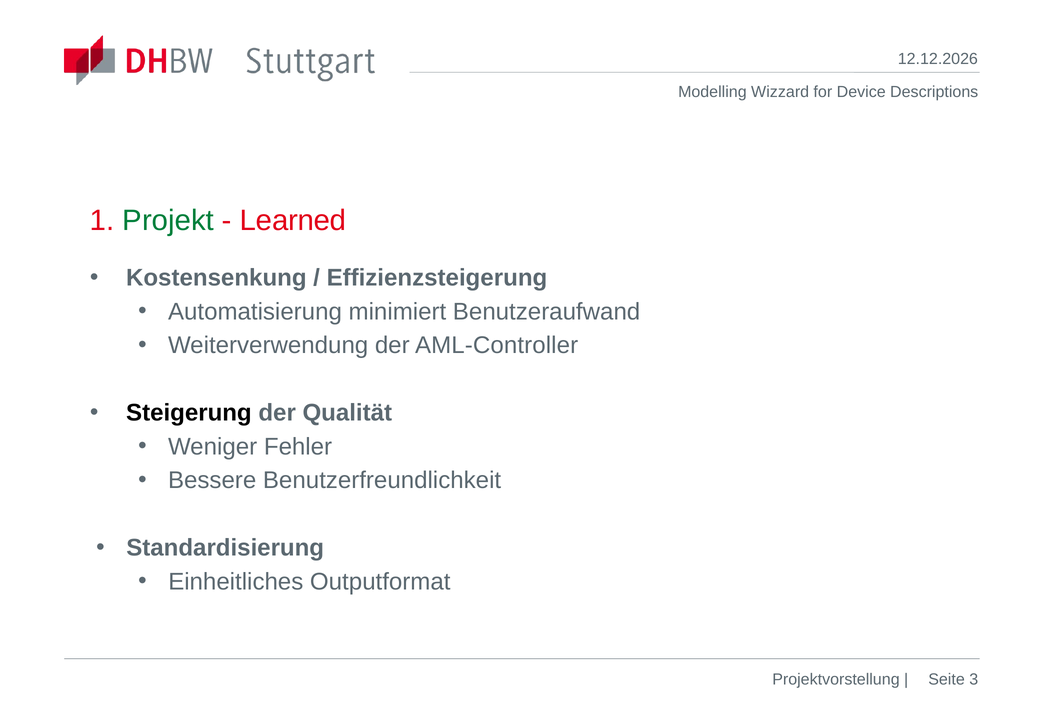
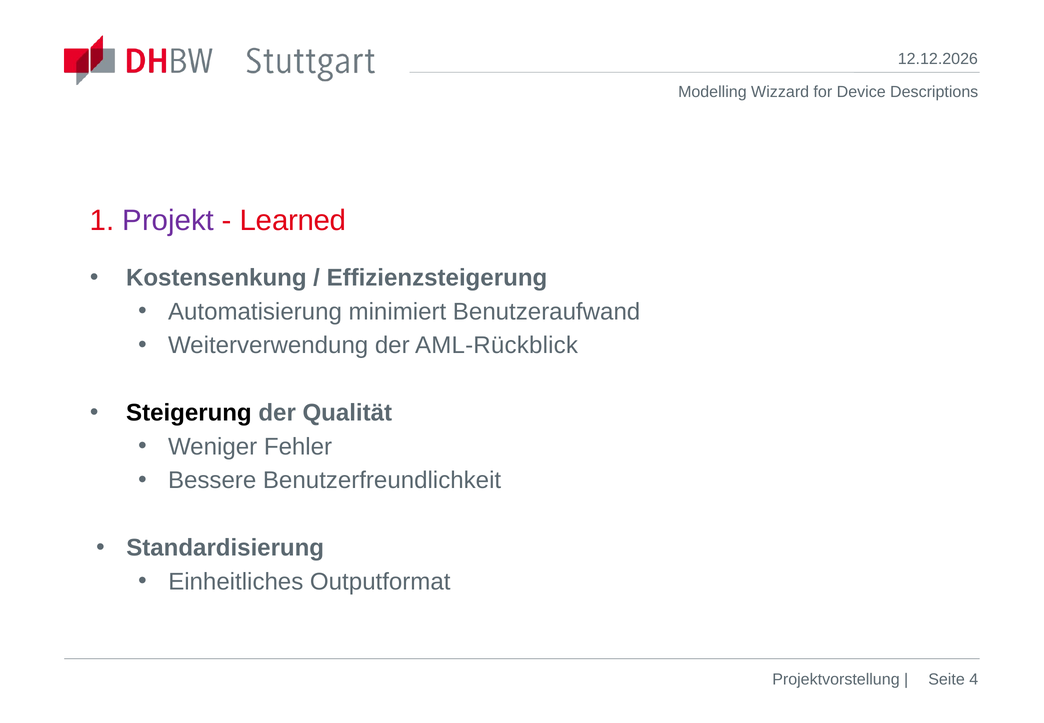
Projekt colour: green -> purple (168, 220)
AML-Controller: AML-Controller -> AML-Rückblick (497, 345)
3: 3 -> 4 (974, 679)
